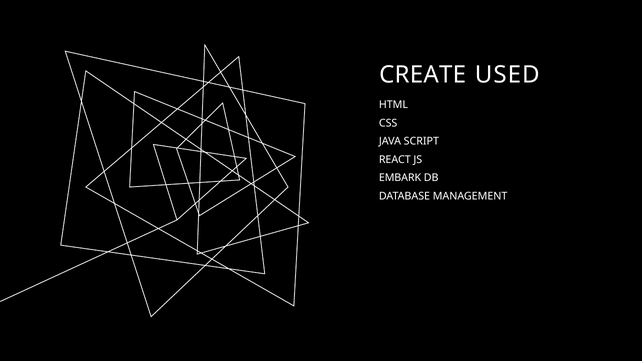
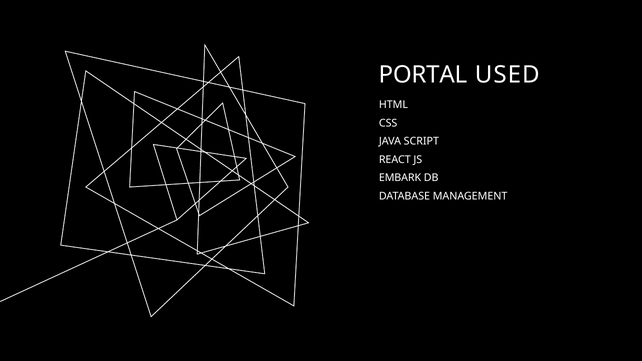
CREATE: CREATE -> PORTAL (423, 75)
